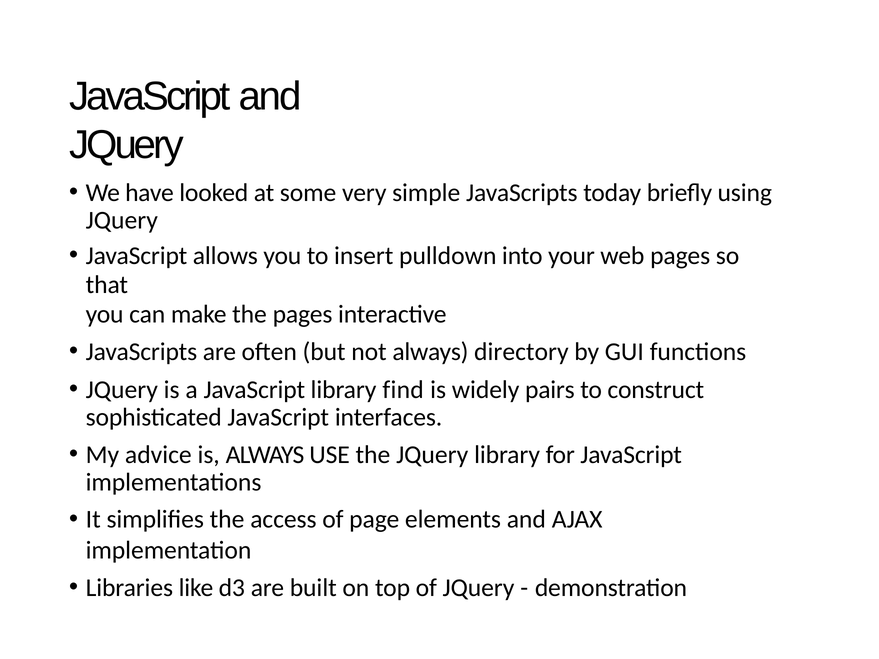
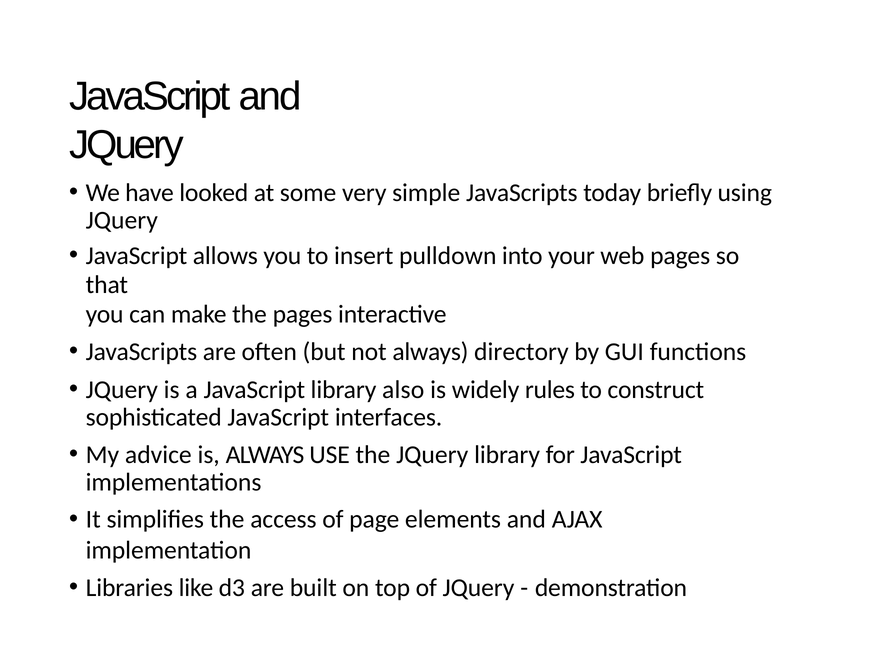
find: find -> also (403, 390)
pairs: pairs -> rules (550, 390)
